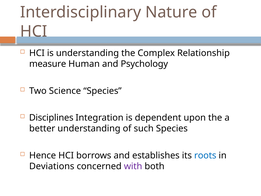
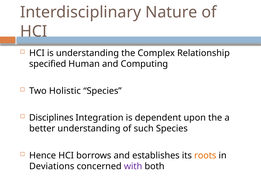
measure: measure -> specified (48, 64)
Psychology: Psychology -> Computing (144, 64)
Science: Science -> Holistic (65, 91)
roots colour: blue -> orange (205, 155)
